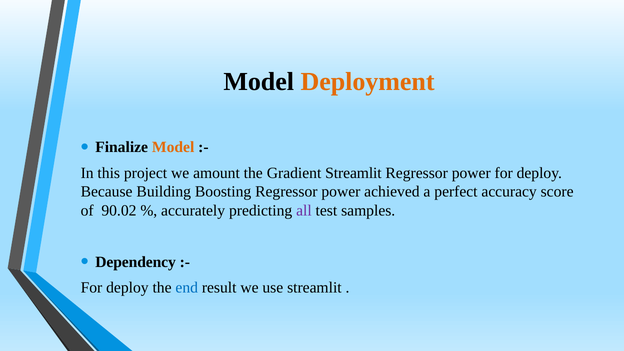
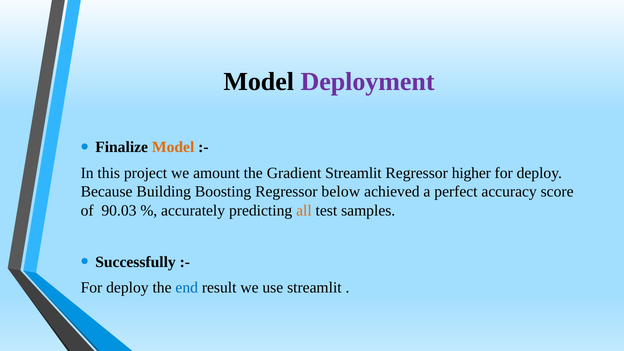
Deployment colour: orange -> purple (368, 82)
power: power -> higher (471, 173)
Boosting Regressor power: power -> below (341, 192)
90.02: 90.02 -> 90.03 (119, 210)
all colour: purple -> orange (304, 210)
Dependency: Dependency -> Successfully (136, 262)
